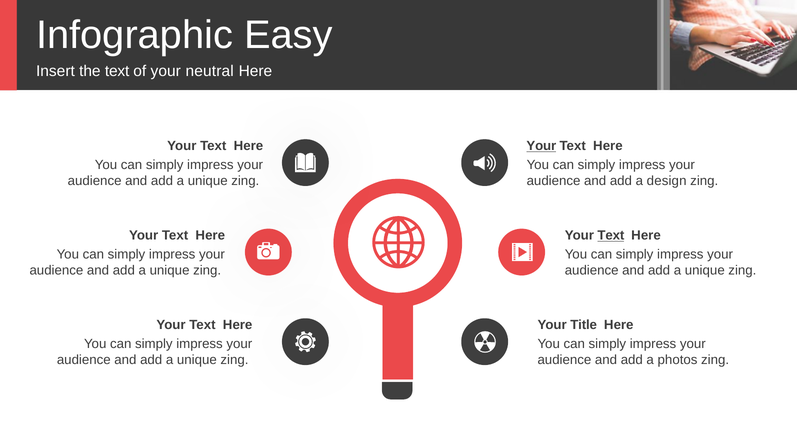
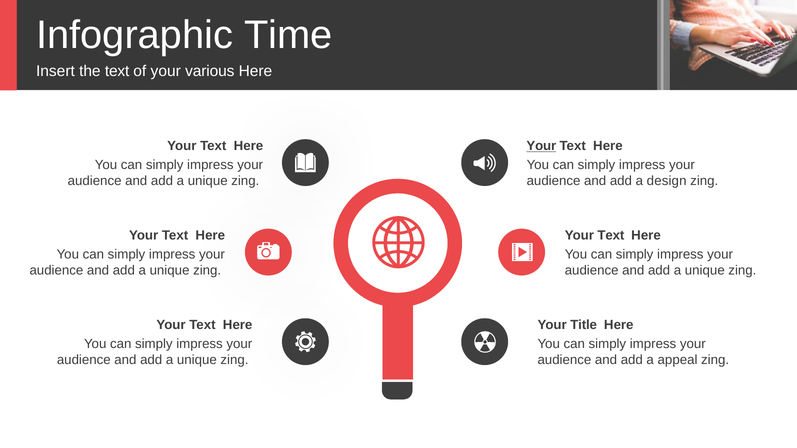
Easy: Easy -> Time (288, 35)
neutral: neutral -> various (210, 71)
Text underline: present -> none (611, 236)
photos: photos -> appeal (678, 360)
